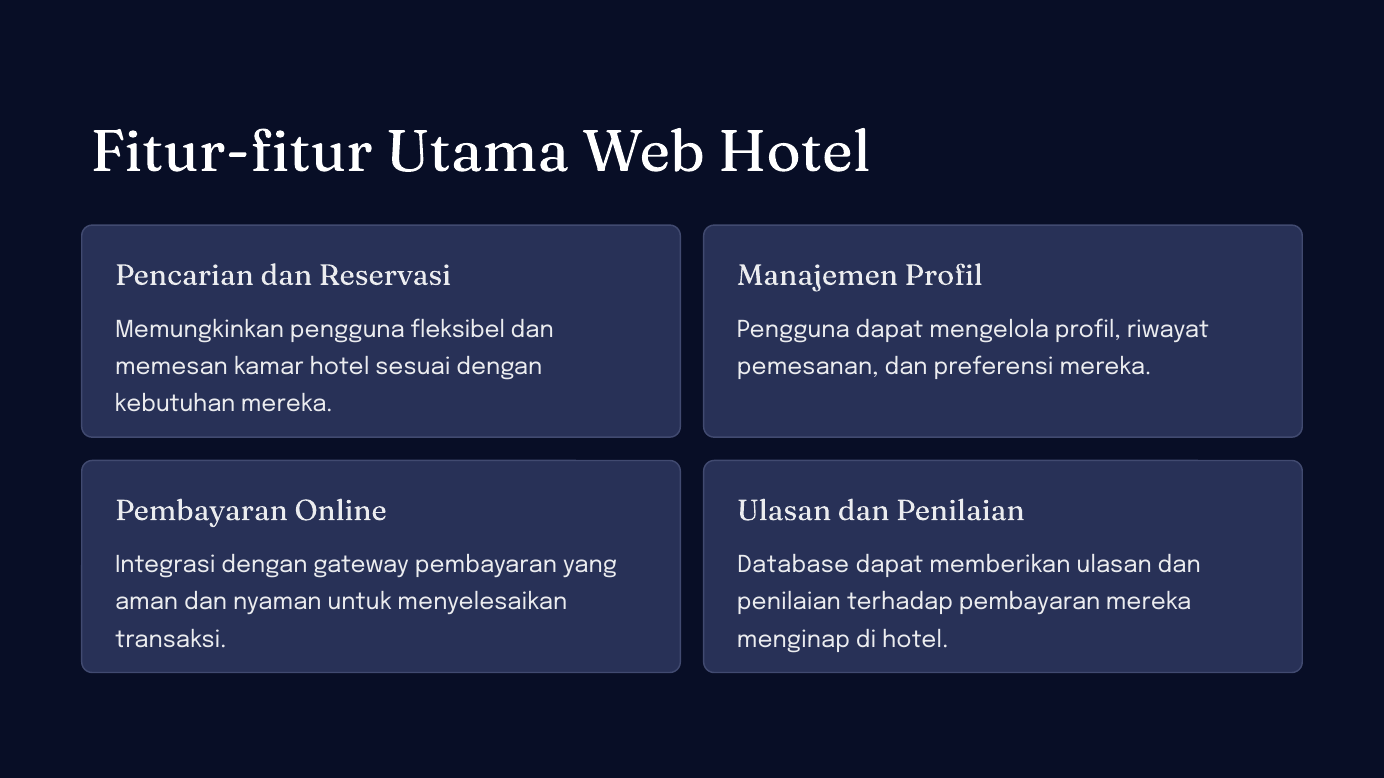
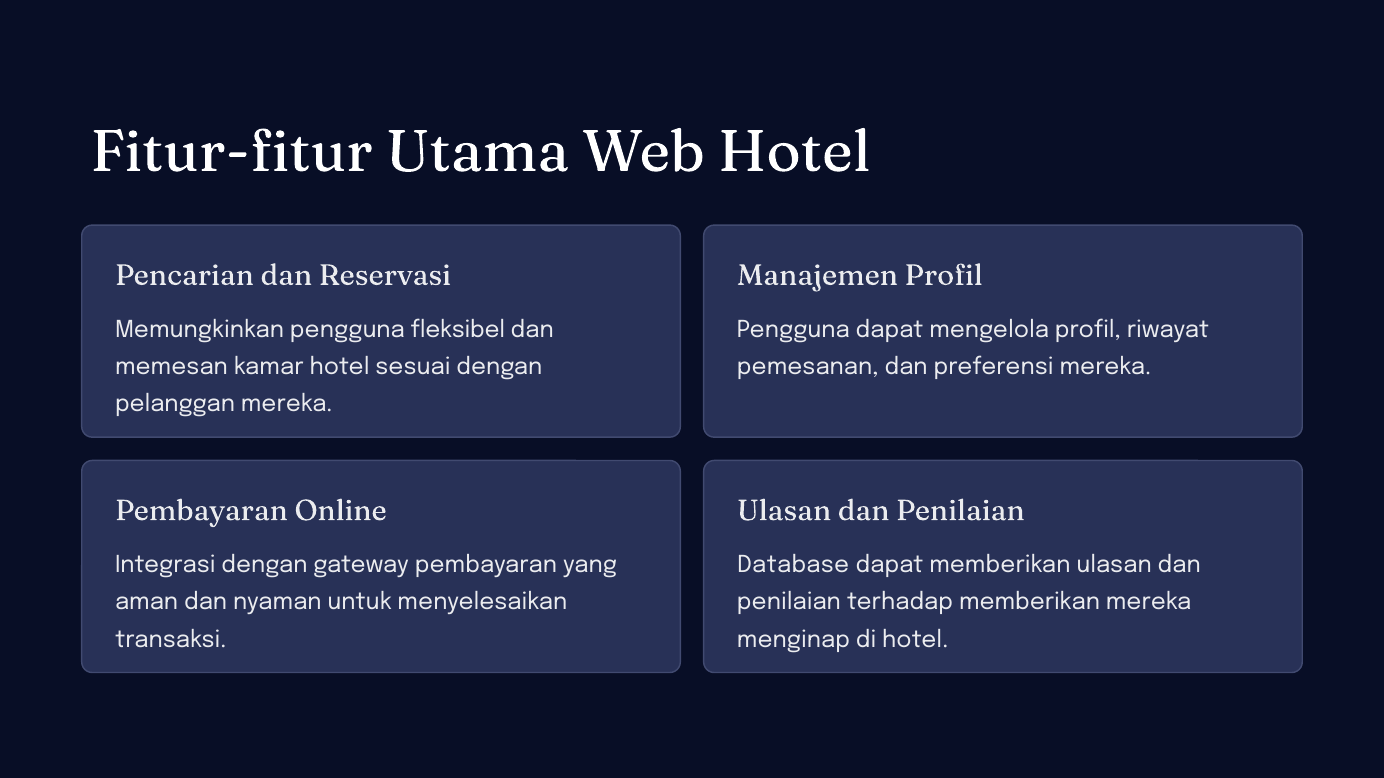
kebutuhan: kebutuhan -> pelanggan (175, 404)
terhadap pembayaran: pembayaran -> memberikan (1030, 603)
